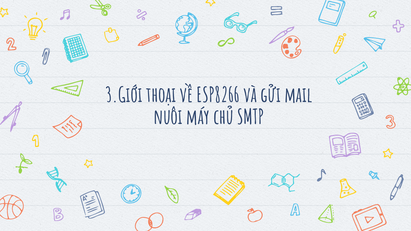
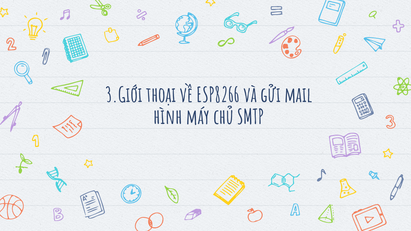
nuôi: nuôi -> hình (168, 118)
